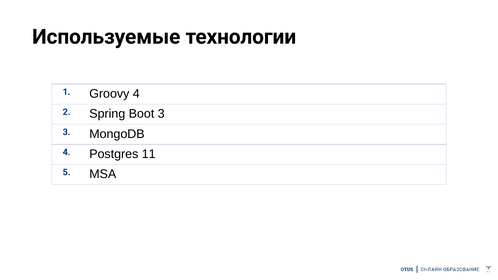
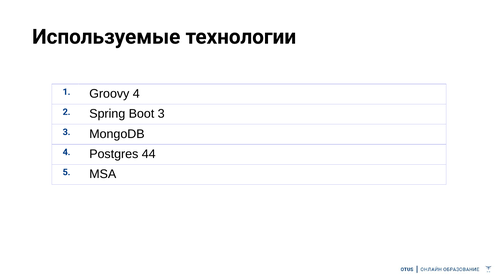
11: 11 -> 44 (149, 154)
